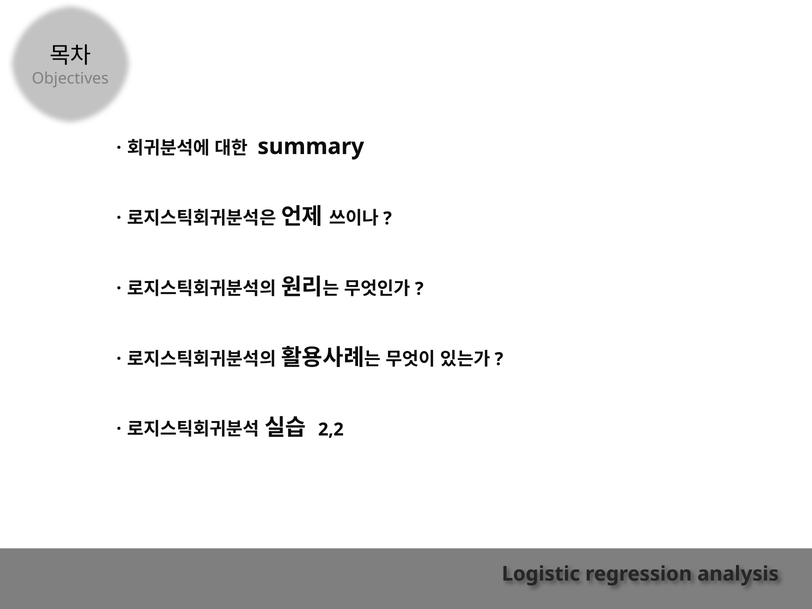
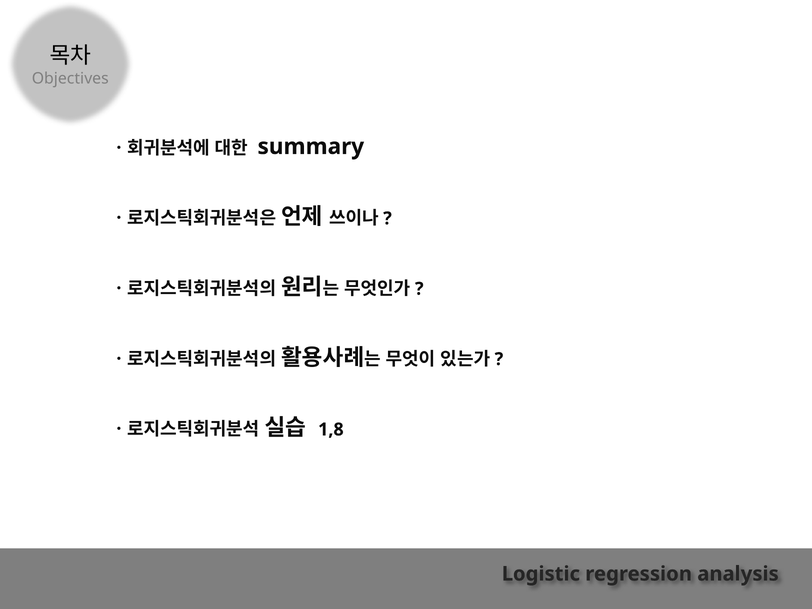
2,2: 2,2 -> 1,8 (331, 430)
